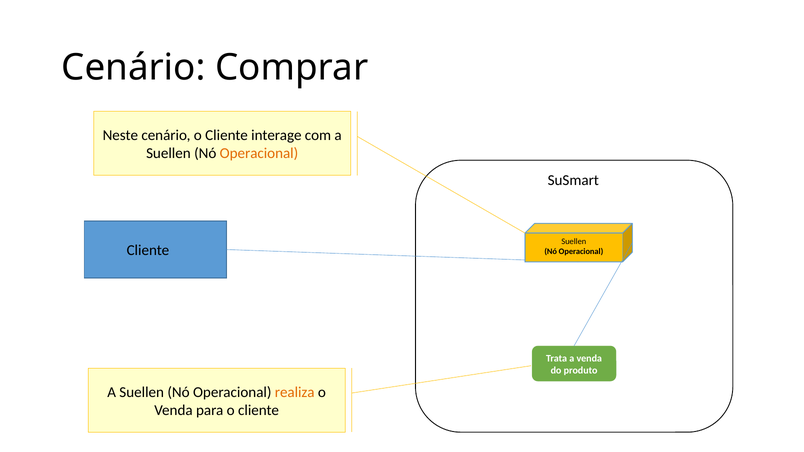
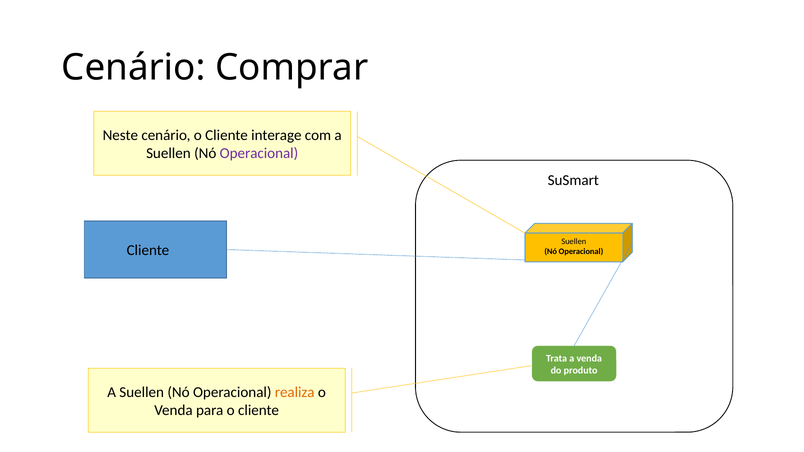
Operacional colour: orange -> purple (259, 154)
